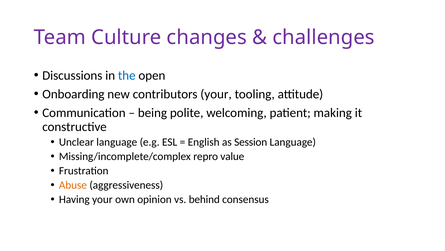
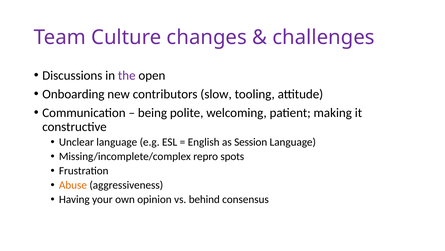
the colour: blue -> purple (127, 75)
contributors your: your -> slow (216, 94)
value: value -> spots (232, 156)
